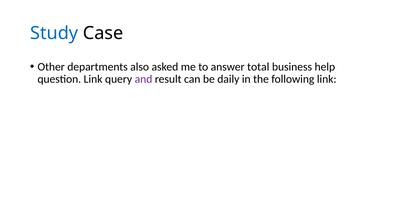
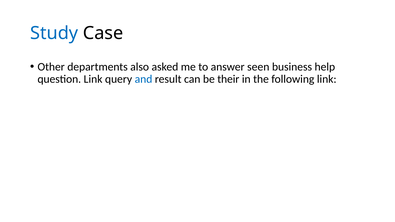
total: total -> seen (258, 67)
and colour: purple -> blue (144, 79)
daily: daily -> their (228, 79)
